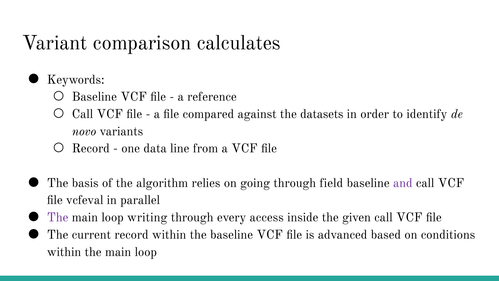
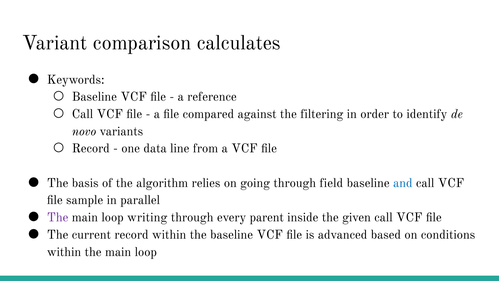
datasets: datasets -> filtering (322, 114)
and colour: purple -> blue (403, 183)
vcfeval: vcfeval -> sample (85, 200)
access: access -> parent (267, 217)
